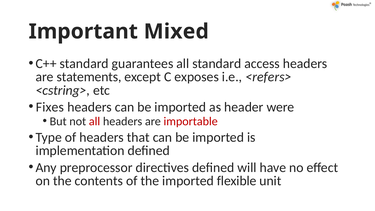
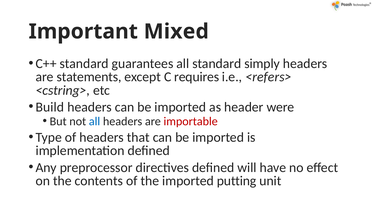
access: access -> simply (262, 64)
exposes: exposes -> requires (197, 77)
Fixes: Fixes -> Build (50, 107)
all colour: red -> blue (95, 121)
flexible: flexible -> putting (237, 181)
